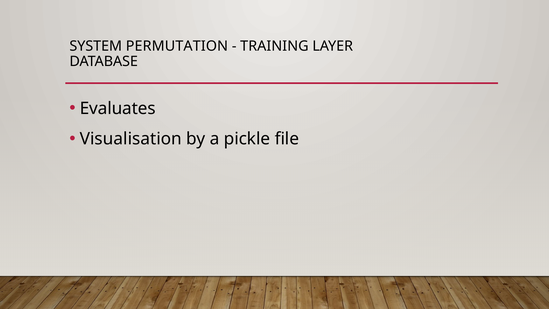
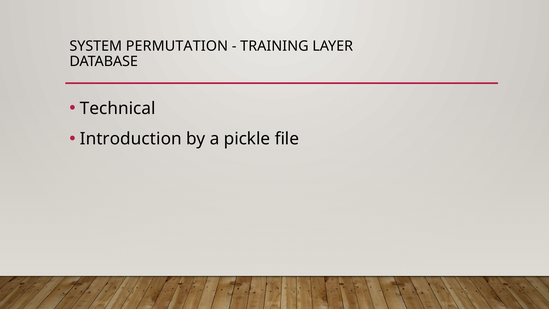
Evaluates: Evaluates -> Technical (118, 108)
Visualisation: Visualisation -> Introduction (131, 139)
